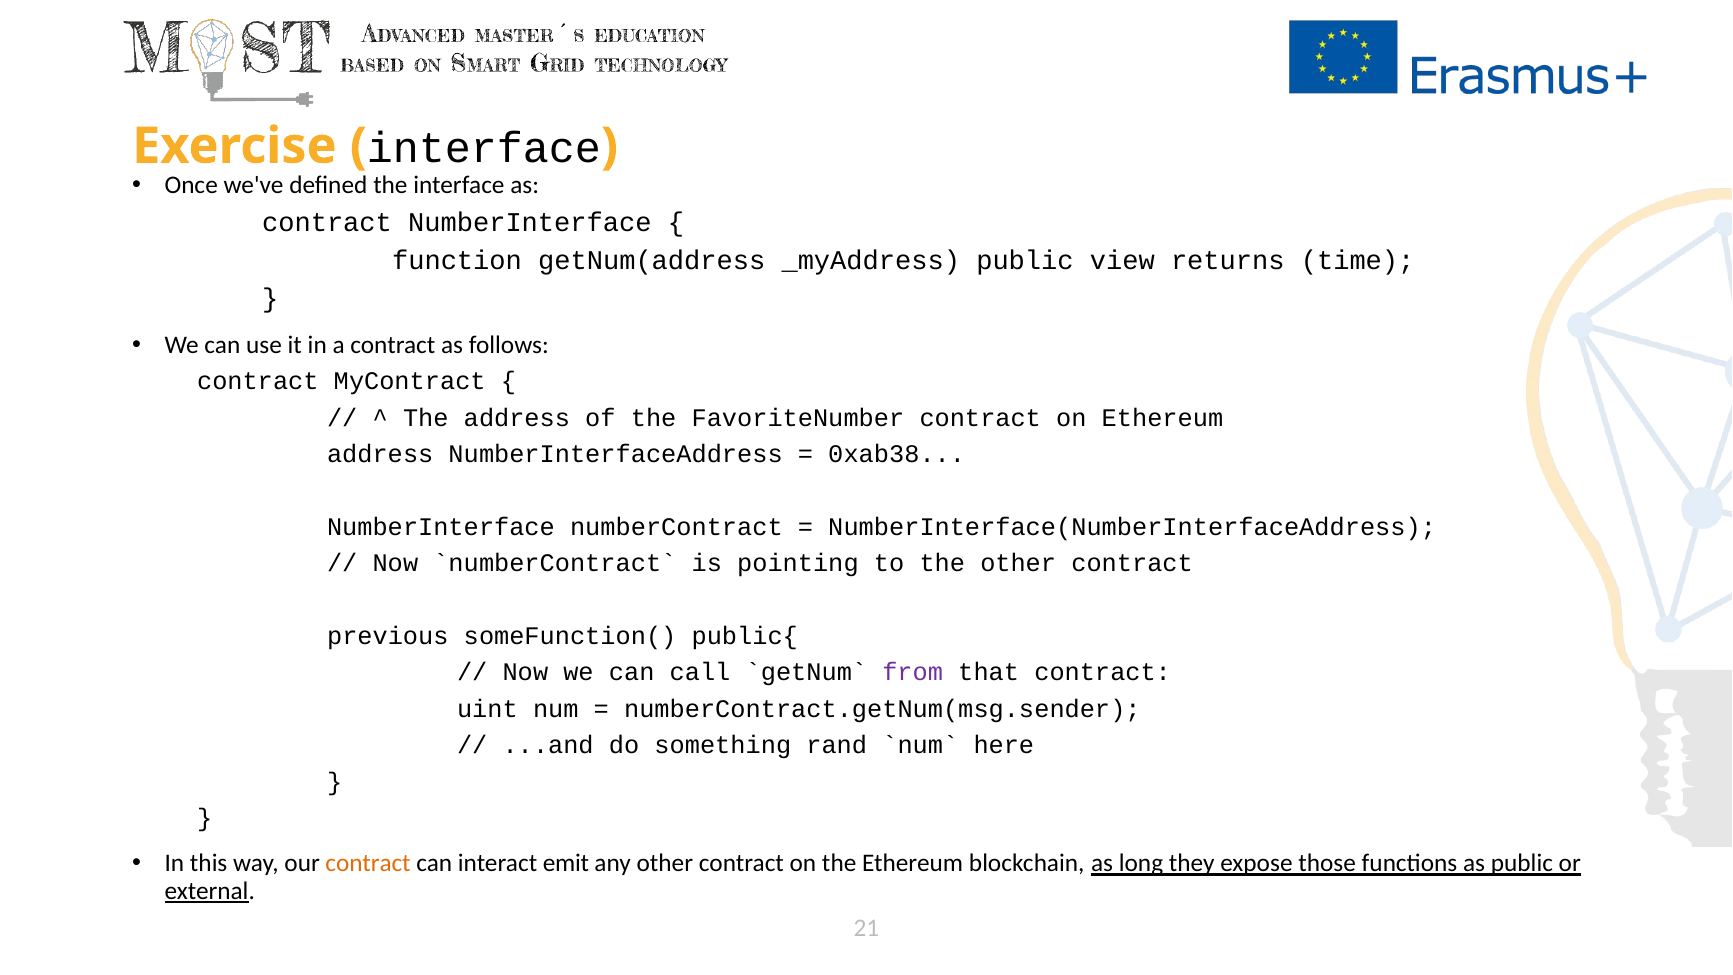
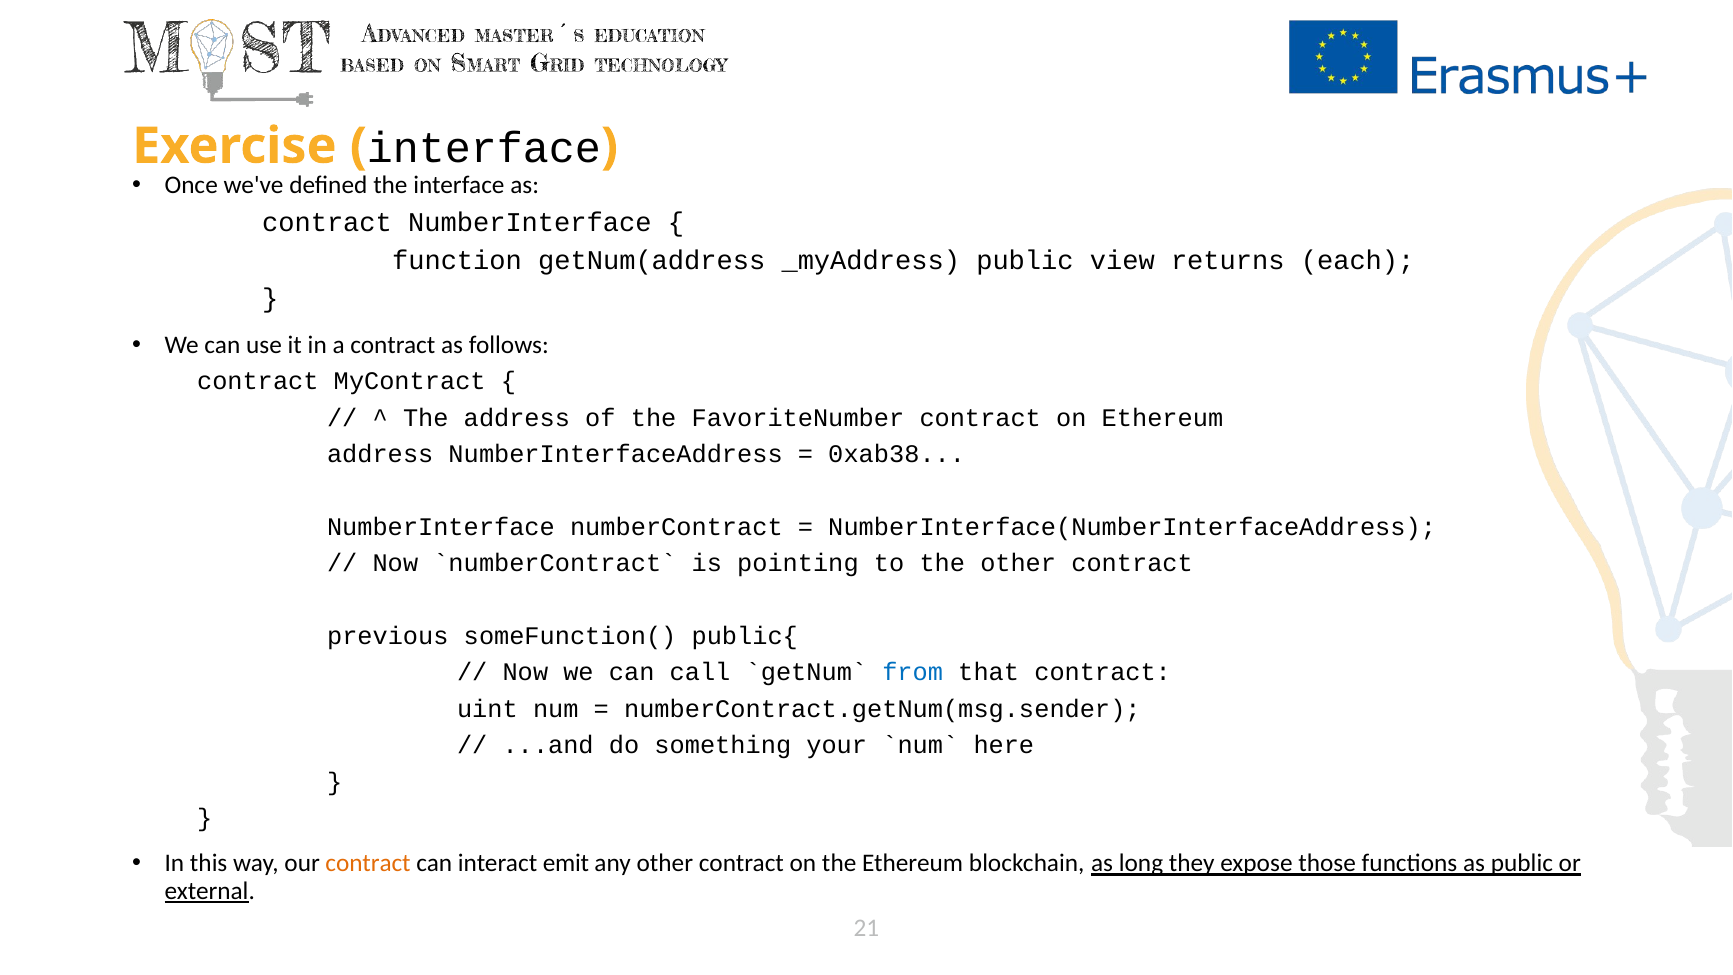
time: time -> each (1358, 260)
from colour: purple -> blue (913, 672)
rand: rand -> your (837, 745)
